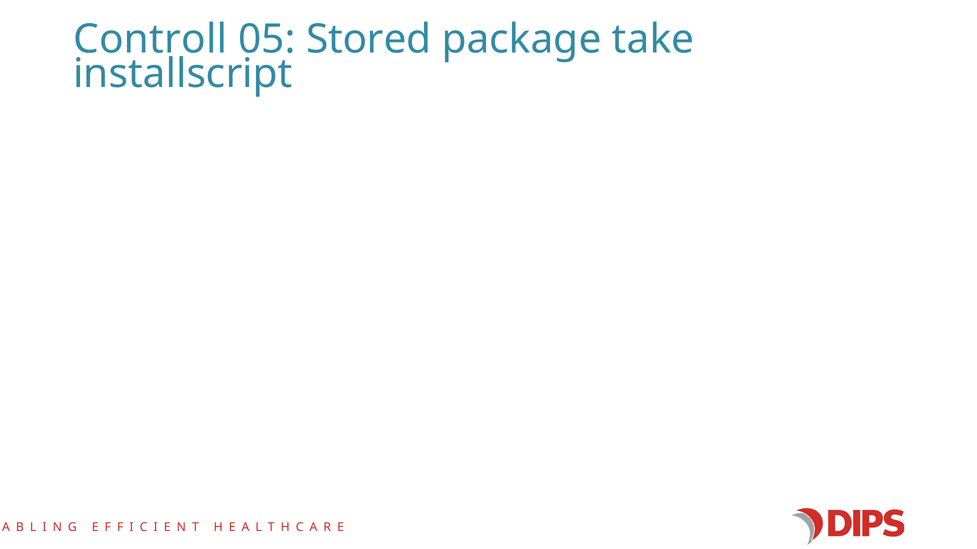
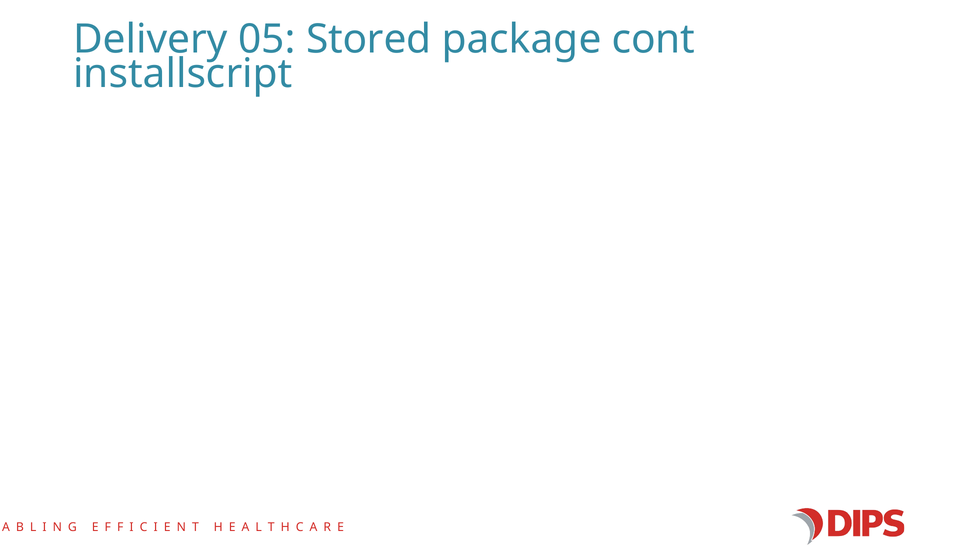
Controll: Controll -> Delivery (150, 39)
take: take -> cont (653, 39)
